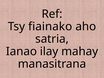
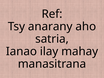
fiainako: fiainako -> anarany (50, 26)
